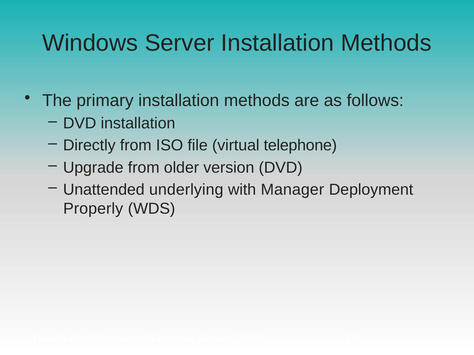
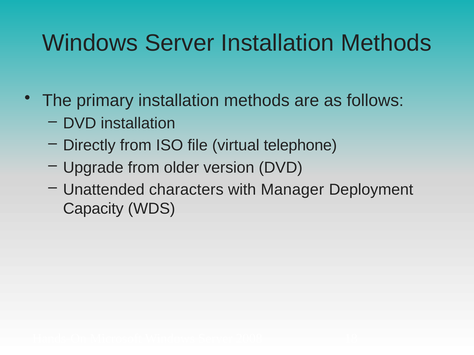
underlying: underlying -> characters (186, 190)
Properly: Properly -> Capacity (93, 209)
